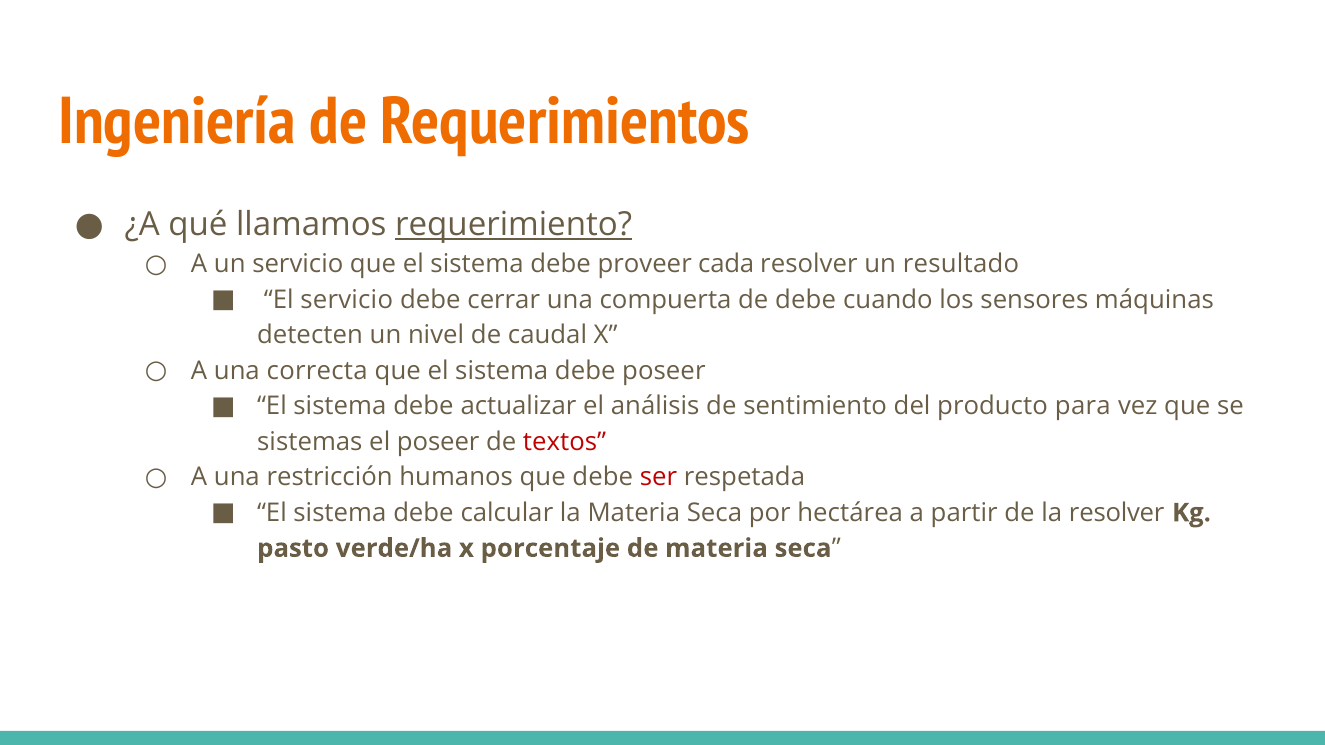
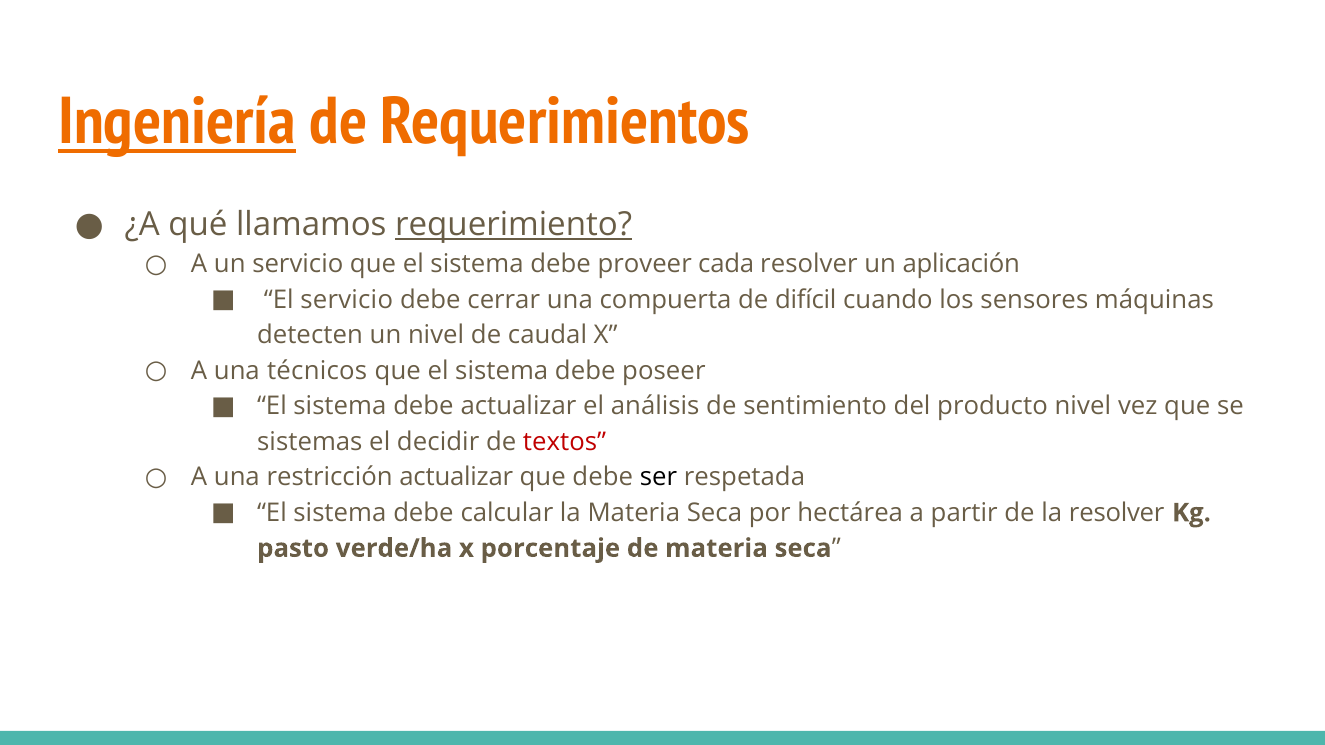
Ingeniería underline: none -> present (177, 122)
resultado: resultado -> aplicación (961, 264)
de debe: debe -> difícil (806, 300)
correcta: correcta -> técnicos (317, 371)
producto para: para -> nivel (1083, 406)
el poseer: poseer -> decidir (438, 442)
restricción humanos: humanos -> actualizar (456, 477)
ser colour: red -> black (658, 477)
